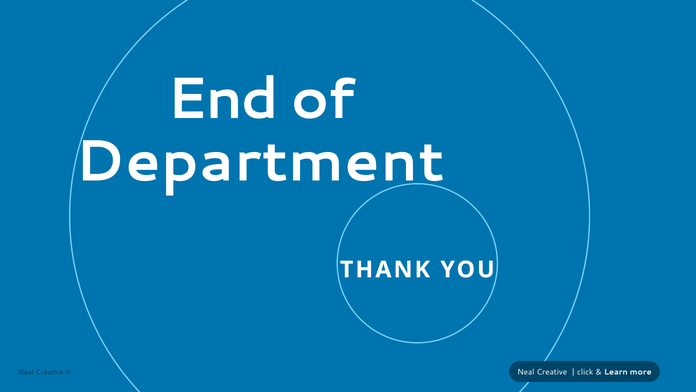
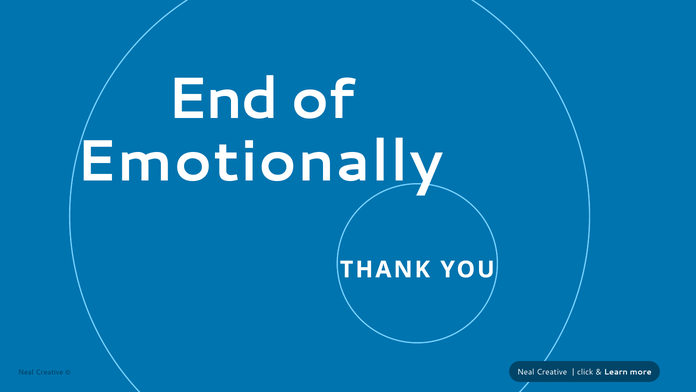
Department: Department -> Emotionally (260, 161)
